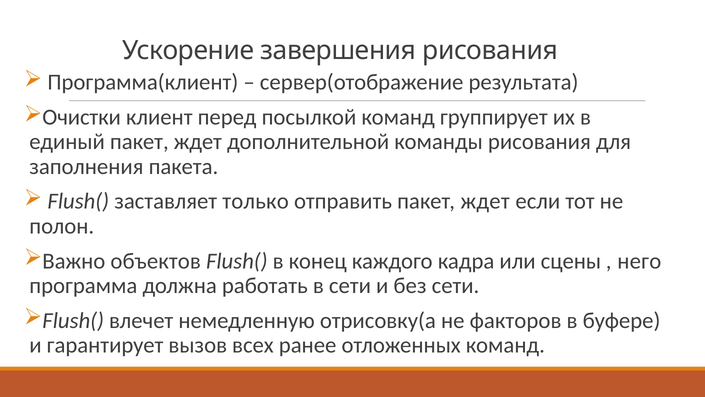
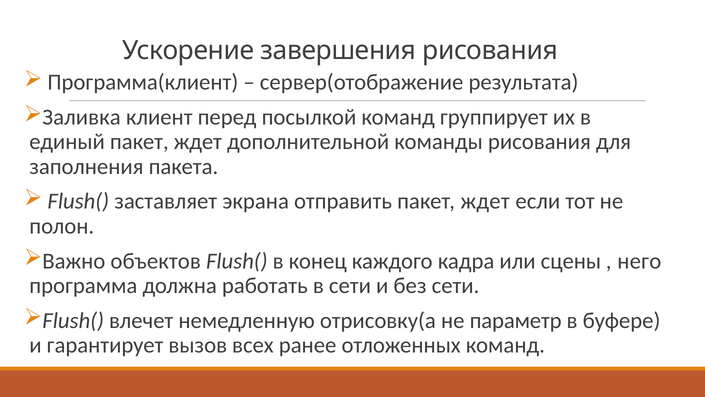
Очистки: Очистки -> Заливка (82, 117)
только: только -> экрана (256, 201)
факторов: факторов -> параметр (516, 320)
